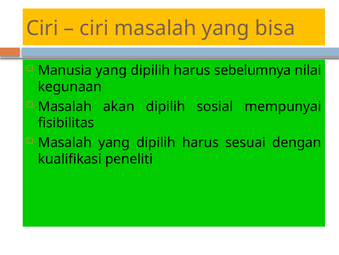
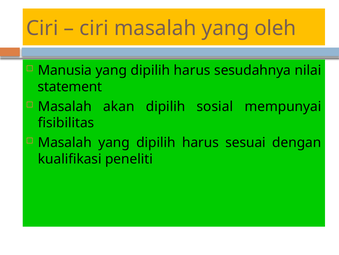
bisa: bisa -> oleh (275, 28)
sebelumnya: sebelumnya -> sesudahnya (253, 70)
kegunaan: kegunaan -> statement (70, 87)
